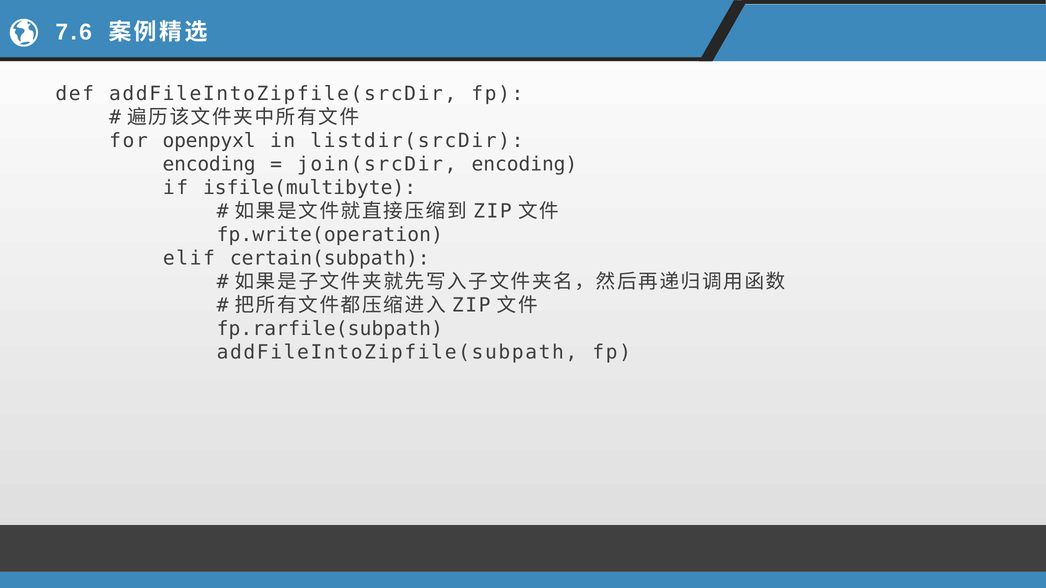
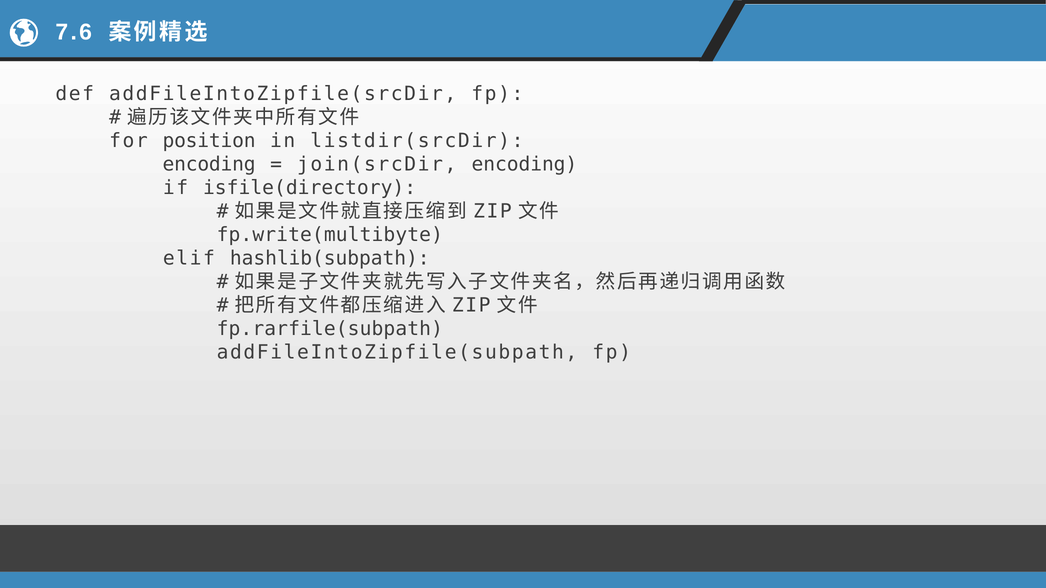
openpyxl: openpyxl -> position (209, 141)
isfile(multibyte: isfile(multibyte -> isfile(directory (310, 188)
fp.write(operation: fp.write(operation -> fp.write(multibyte (330, 235)
certain(subpath: certain(subpath -> hashlib(subpath (330, 258)
